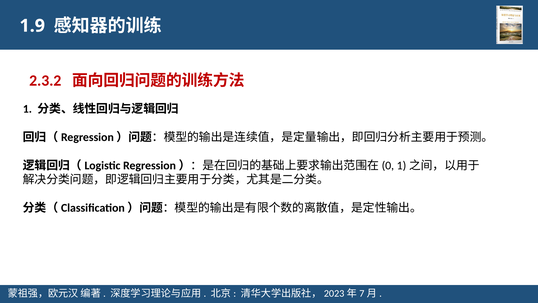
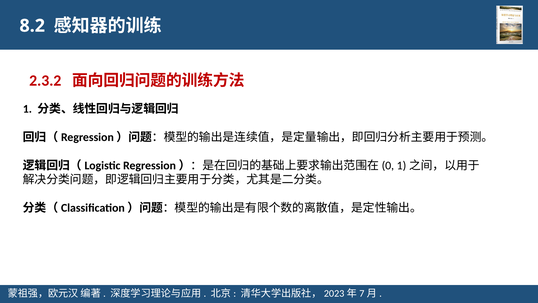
1.9: 1.9 -> 8.2 (32, 26)
